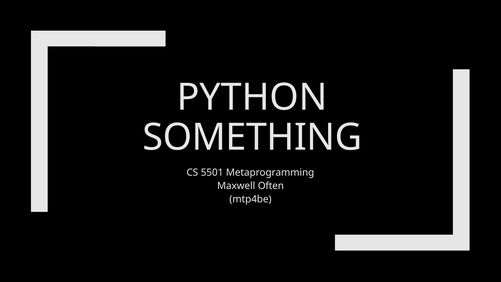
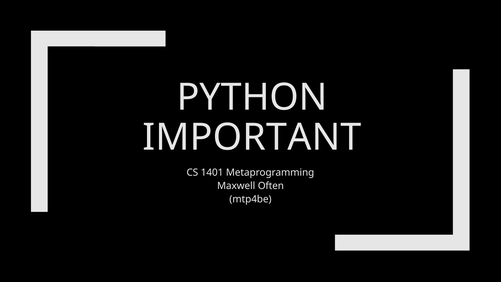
SOMETHING: SOMETHING -> IMPORTANT (252, 137)
5501: 5501 -> 1401 (212, 173)
